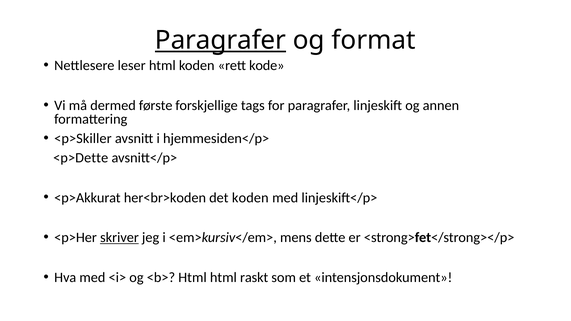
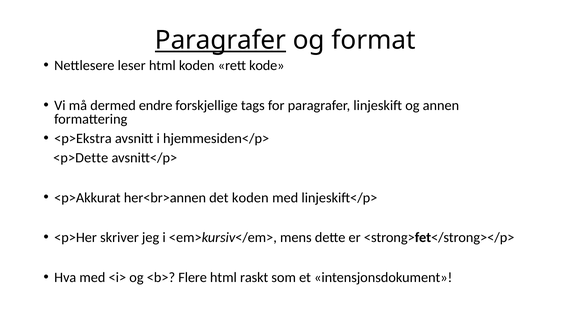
første: første -> endre (156, 105)
<p>Skiller: <p>Skiller -> <p>Ekstra (83, 139)
her<br>koden: her<br>koden -> her<br>annen (165, 198)
skriver underline: present -> none (119, 238)
<b> Html: Html -> Flere (193, 278)
